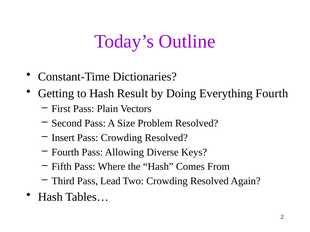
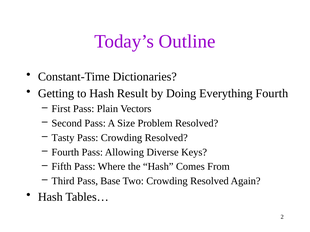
Insert: Insert -> Tasty (63, 138)
Lead: Lead -> Base (110, 181)
